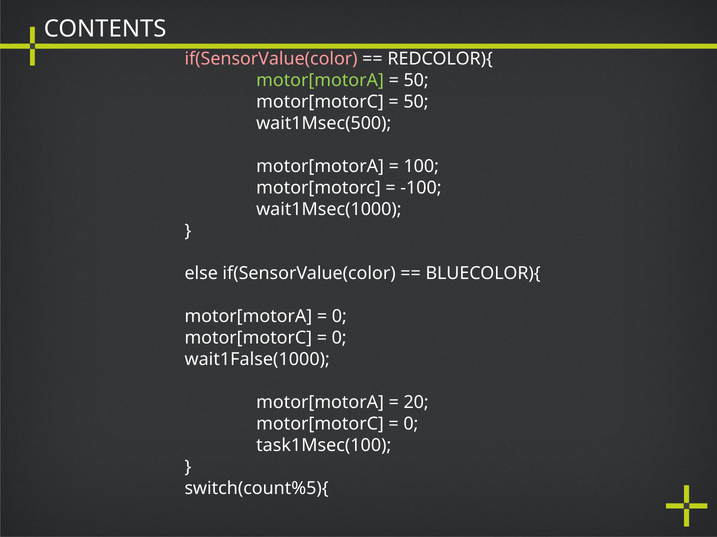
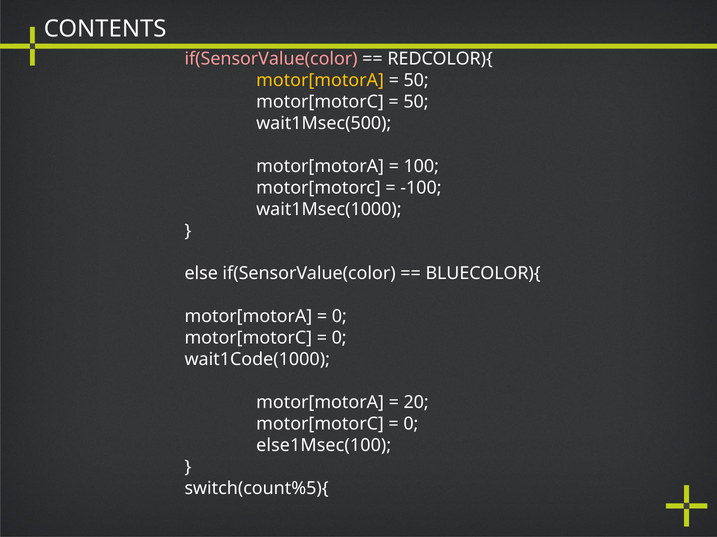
motor[motorA colour: light green -> yellow (320, 80)
wait1False(1000: wait1False(1000 -> wait1Code(1000 (257, 360)
task1Msec(100: task1Msec(100 -> else1Msec(100 (324, 446)
